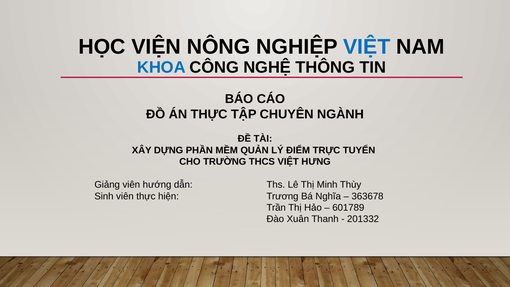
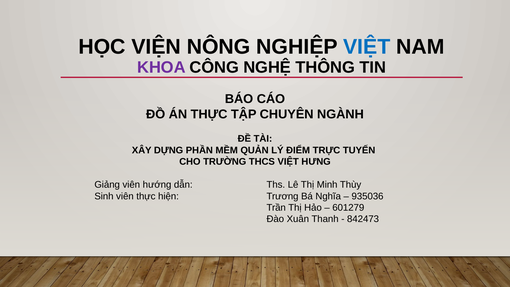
KHOA colour: blue -> purple (161, 67)
363678: 363678 -> 935036 (368, 196)
601789: 601789 -> 601279 (348, 208)
201332: 201332 -> 842473 (363, 219)
